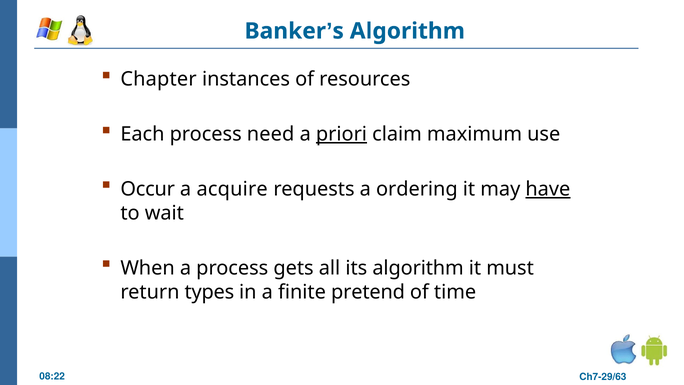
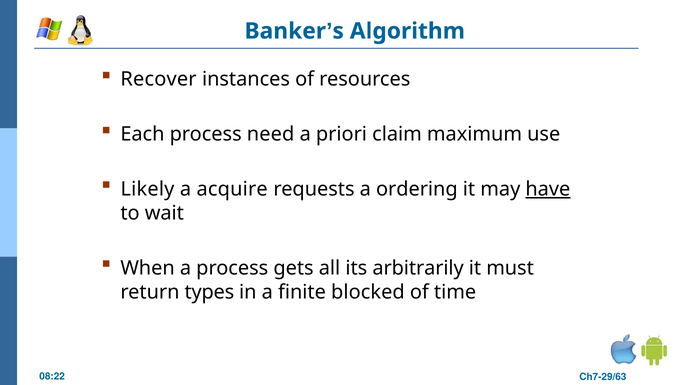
Chapter: Chapter -> Recover (159, 79)
priori underline: present -> none (341, 134)
Occur: Occur -> Likely (147, 189)
its algorithm: algorithm -> arbitrarily (418, 268)
pretend: pretend -> blocked (368, 292)
